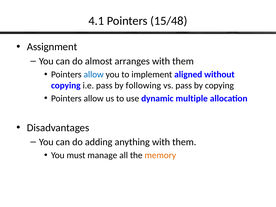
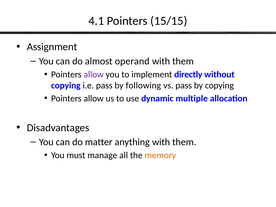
15/48: 15/48 -> 15/15 (169, 21)
arranges: arranges -> operand (132, 61)
allow colour: blue -> purple (94, 74)
aligned: aligned -> directly (188, 74)
adding: adding -> matter (99, 142)
